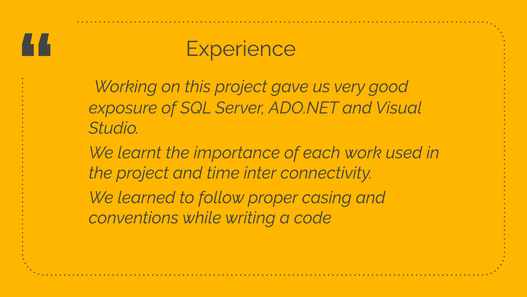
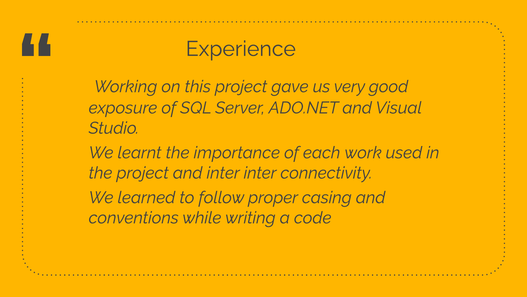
and time: time -> inter (223, 173)
